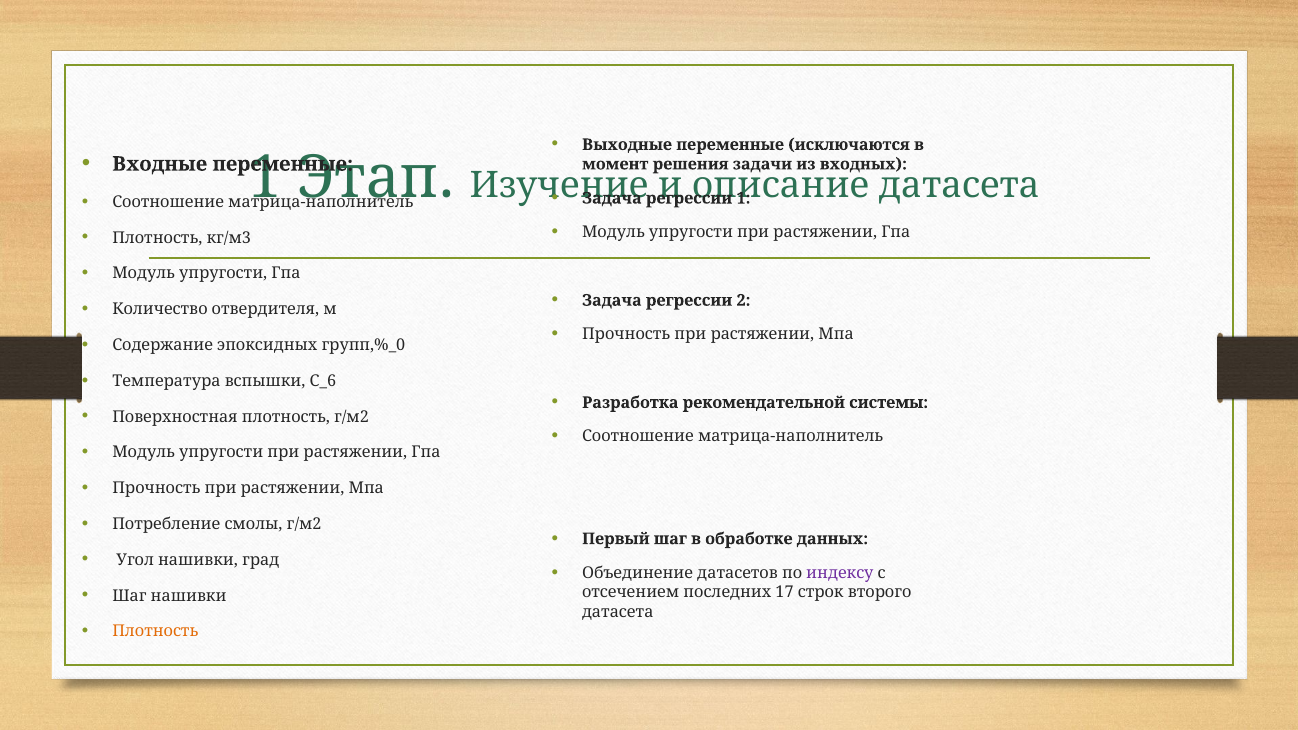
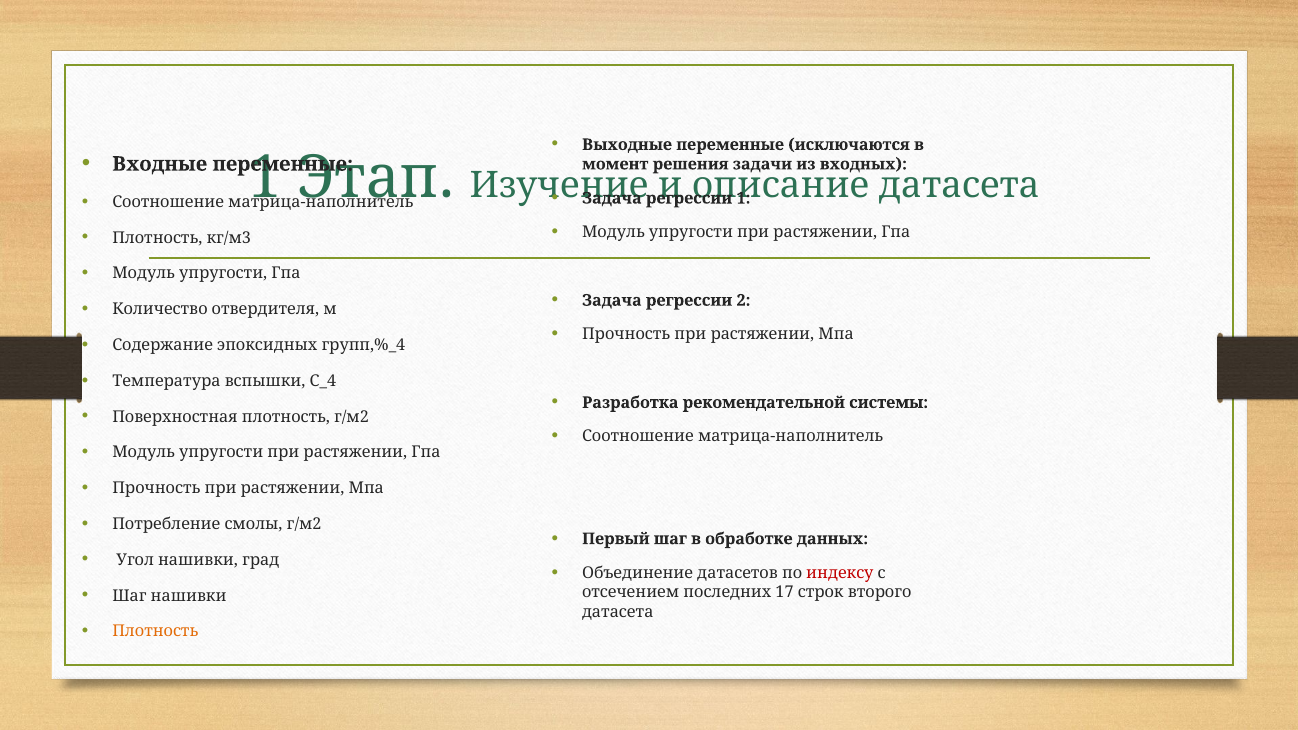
групп,%_0: групп,%_0 -> групп,%_4 (363, 345)
С_6: С_6 -> С_4 (323, 381)
индексу colour: purple -> red (840, 573)
